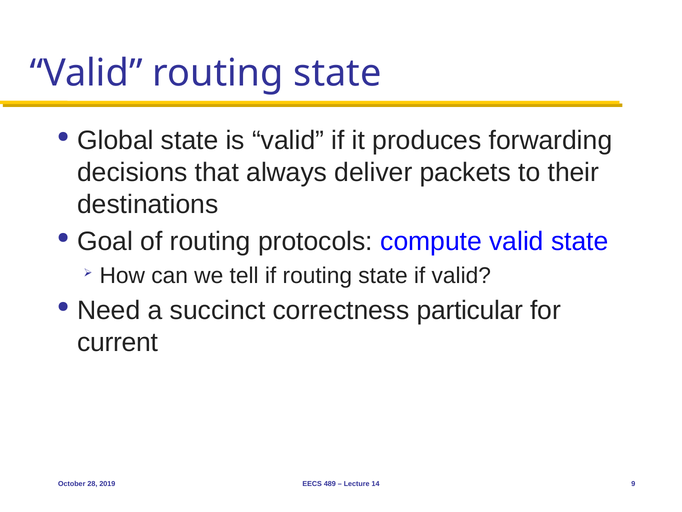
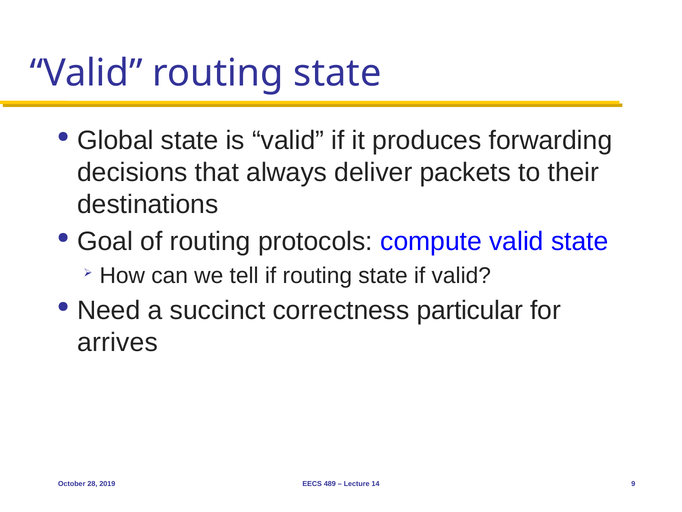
current: current -> arrives (118, 342)
